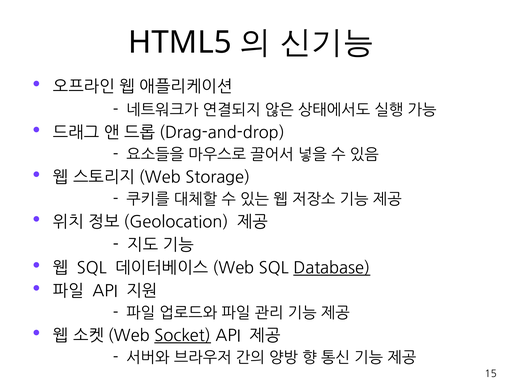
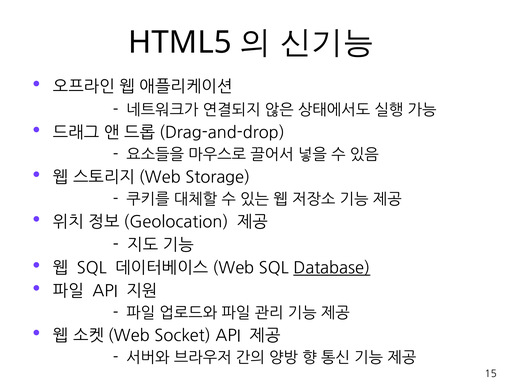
Socket underline: present -> none (183, 336)
